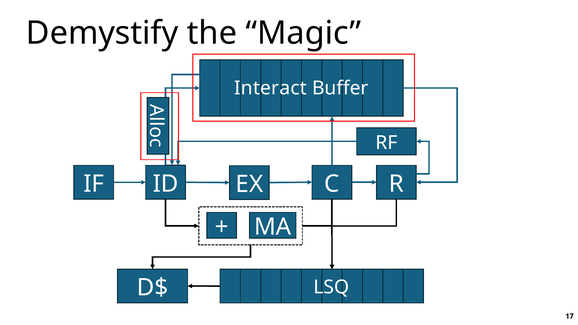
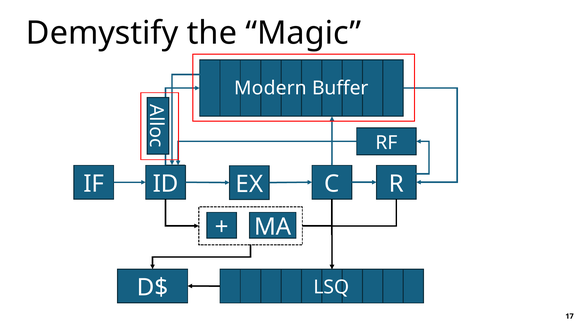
Interact: Interact -> Modern (271, 88)
